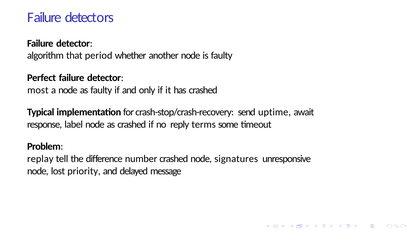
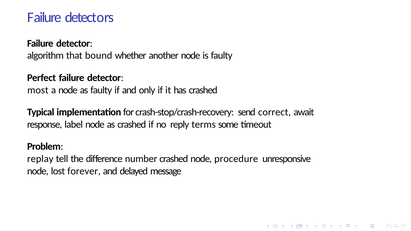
period: period -> bound (99, 56)
uptime: uptime -> correct (275, 112)
signatures: signatures -> procedure (236, 159)
priority: priority -> forever (84, 171)
